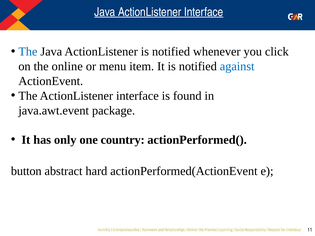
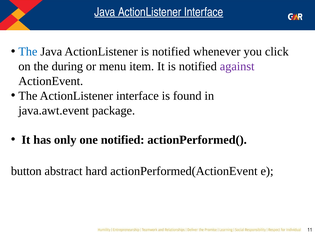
online: online -> during (67, 66)
against colour: blue -> purple (237, 66)
one country: country -> notified (123, 140)
